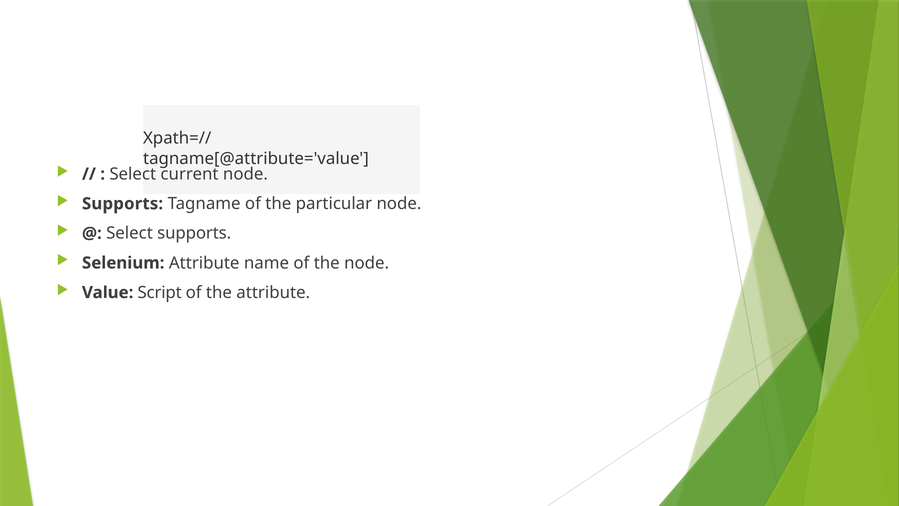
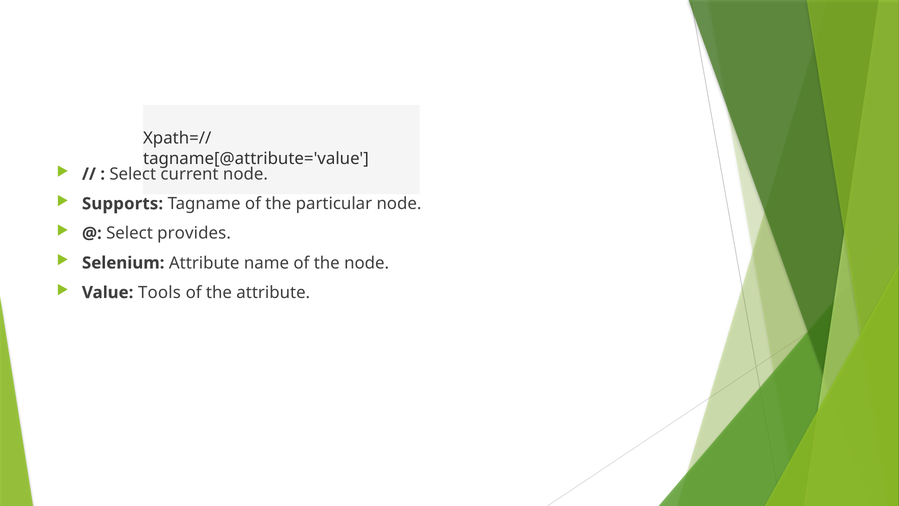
Select supports: supports -> provides (194, 233)
Script: Script -> Tools (159, 292)
